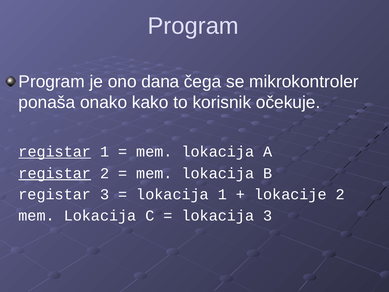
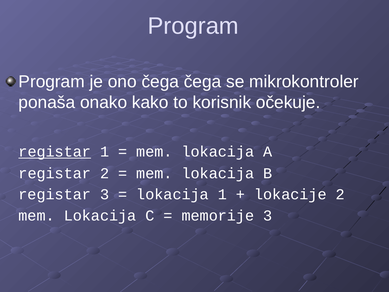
ono dana: dana -> čega (160, 82)
registar underline: present -> none (55, 173)
lokacija: lokacija -> memorije (218, 216)
